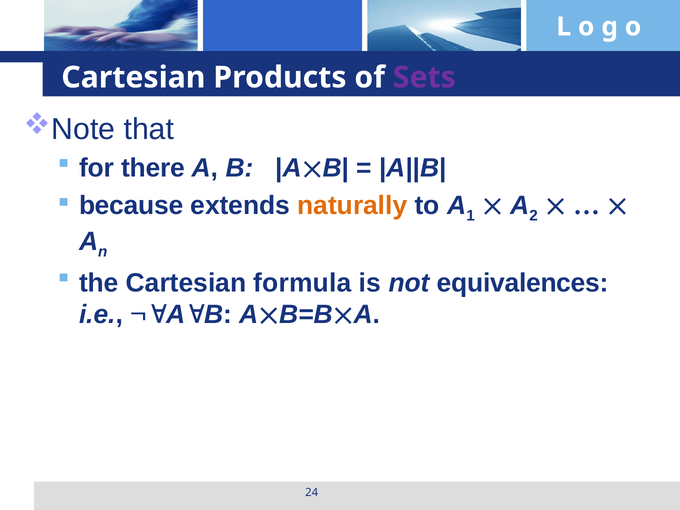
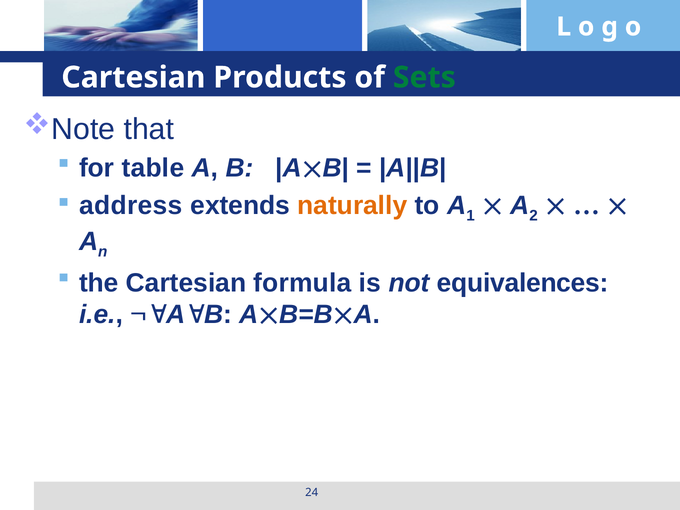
Sets colour: purple -> green (424, 77)
there: there -> table (153, 168)
because: because -> address (131, 205)
